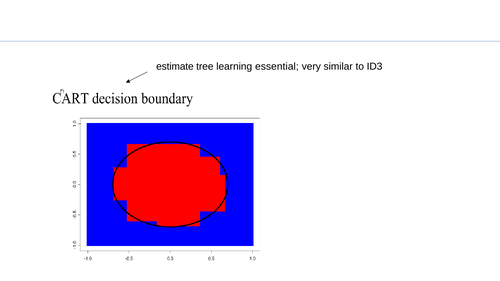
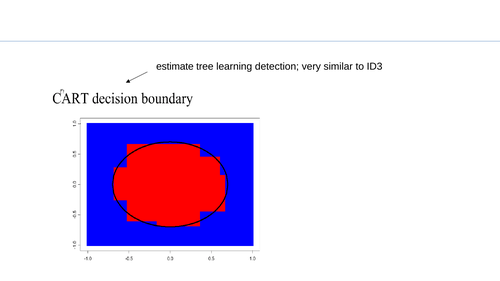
essential: essential -> detection (277, 66)
